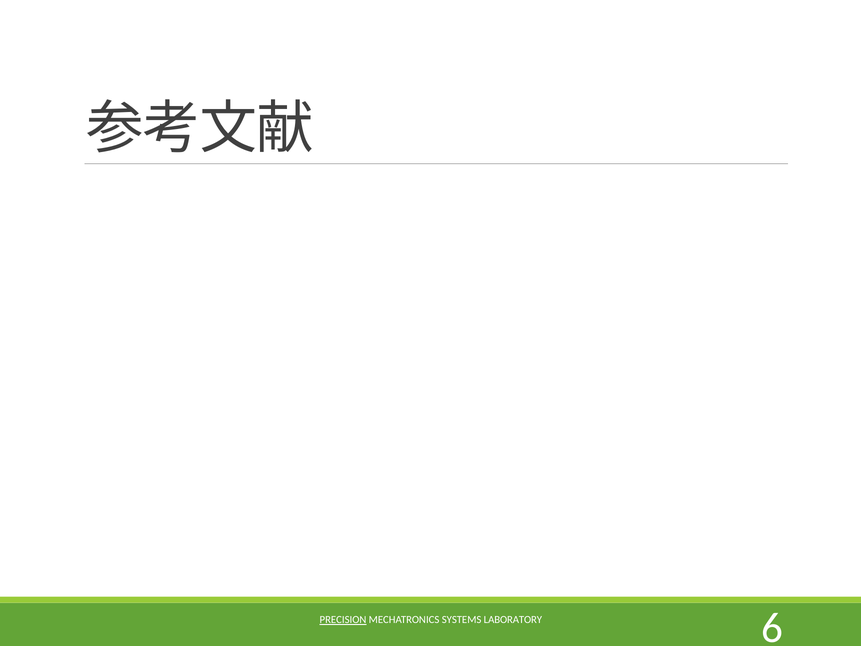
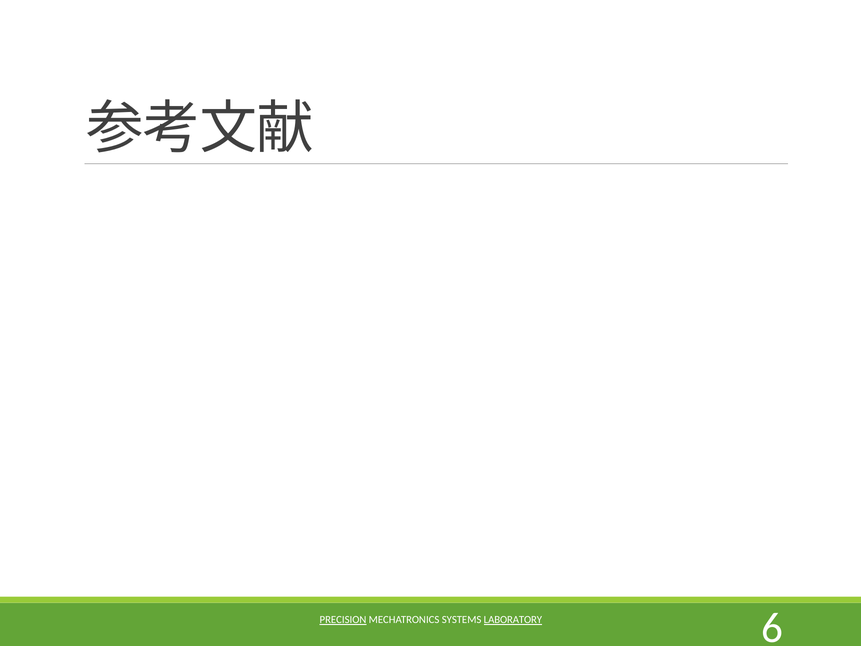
LABORATORY underline: none -> present (513, 620)
